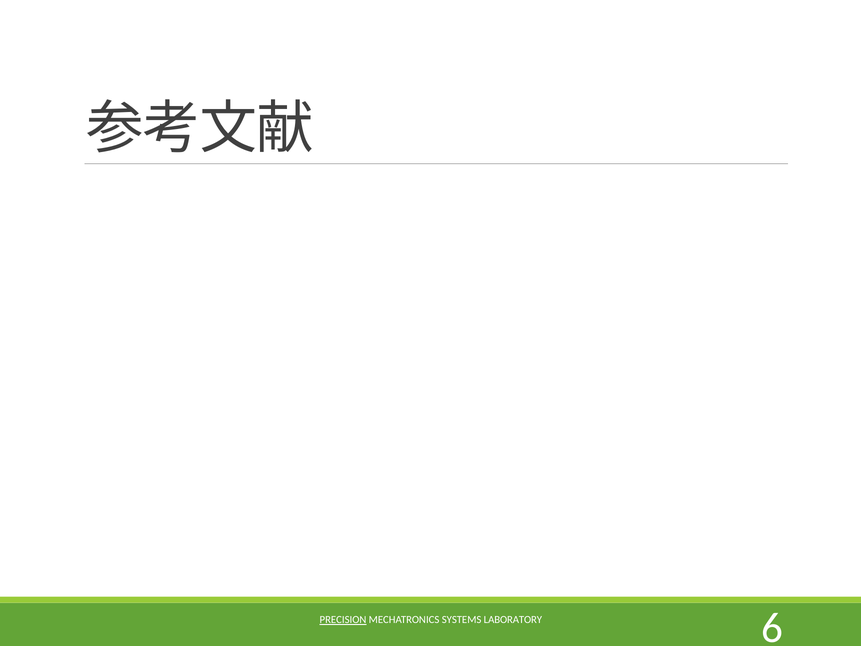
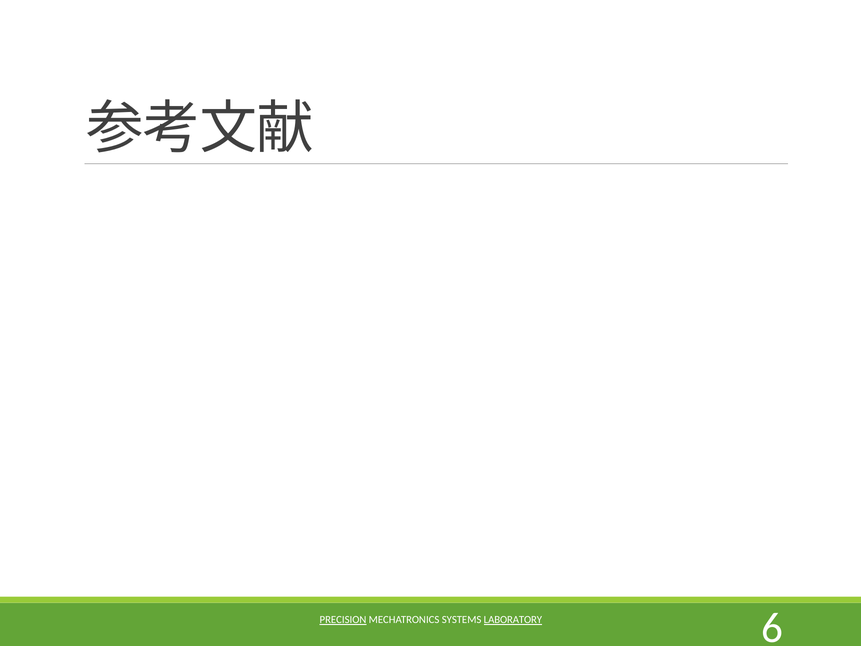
LABORATORY underline: none -> present (513, 620)
